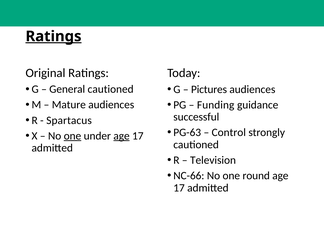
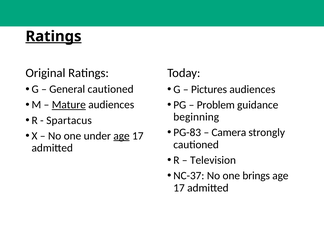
Mature underline: none -> present (69, 105)
Funding: Funding -> Problem (216, 105)
successful: successful -> beginning (196, 117)
PG-63: PG-63 -> PG-83 (187, 132)
Control: Control -> Camera (229, 132)
one underline: present -> none (72, 136)
NC-66: NC-66 -> NC-37 (189, 176)
round: round -> brings (256, 176)
